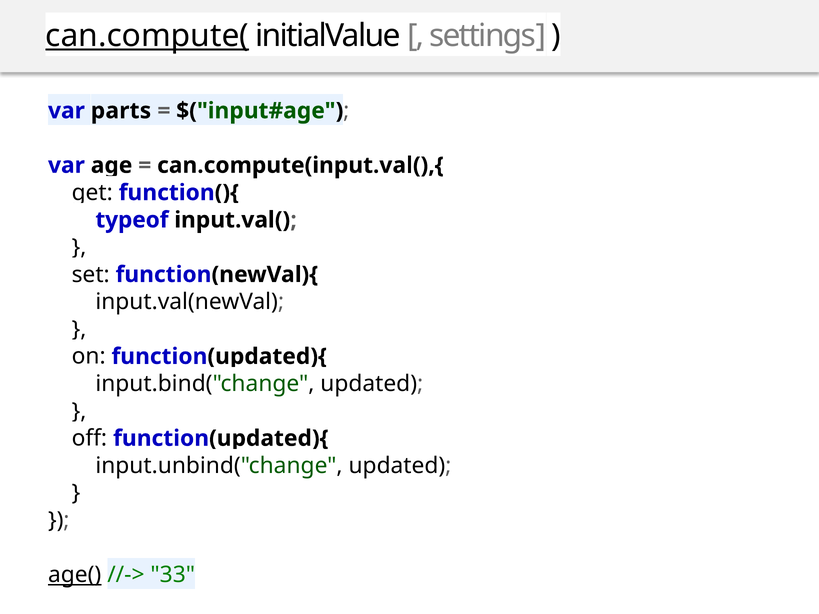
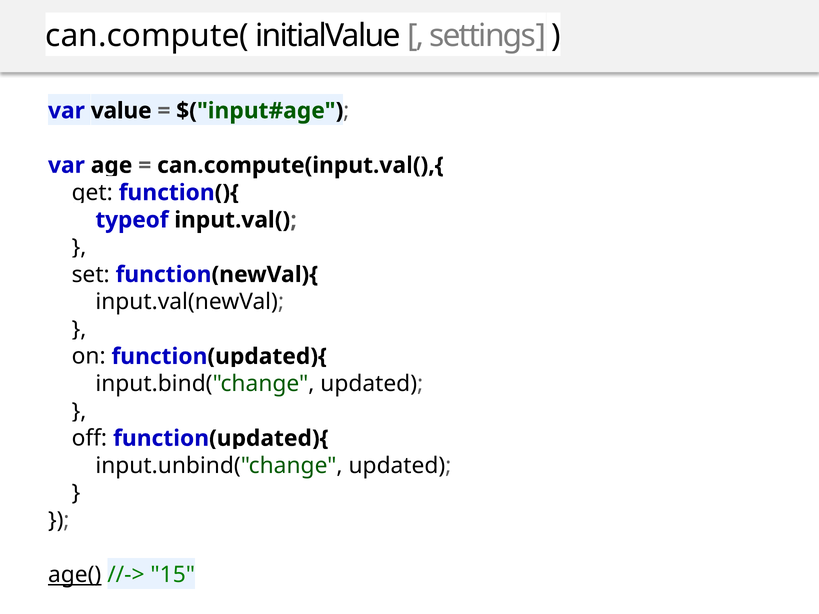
can.compute( underline: present -> none (147, 36)
parts: parts -> value (121, 111)
33: 33 -> 15 (173, 575)
